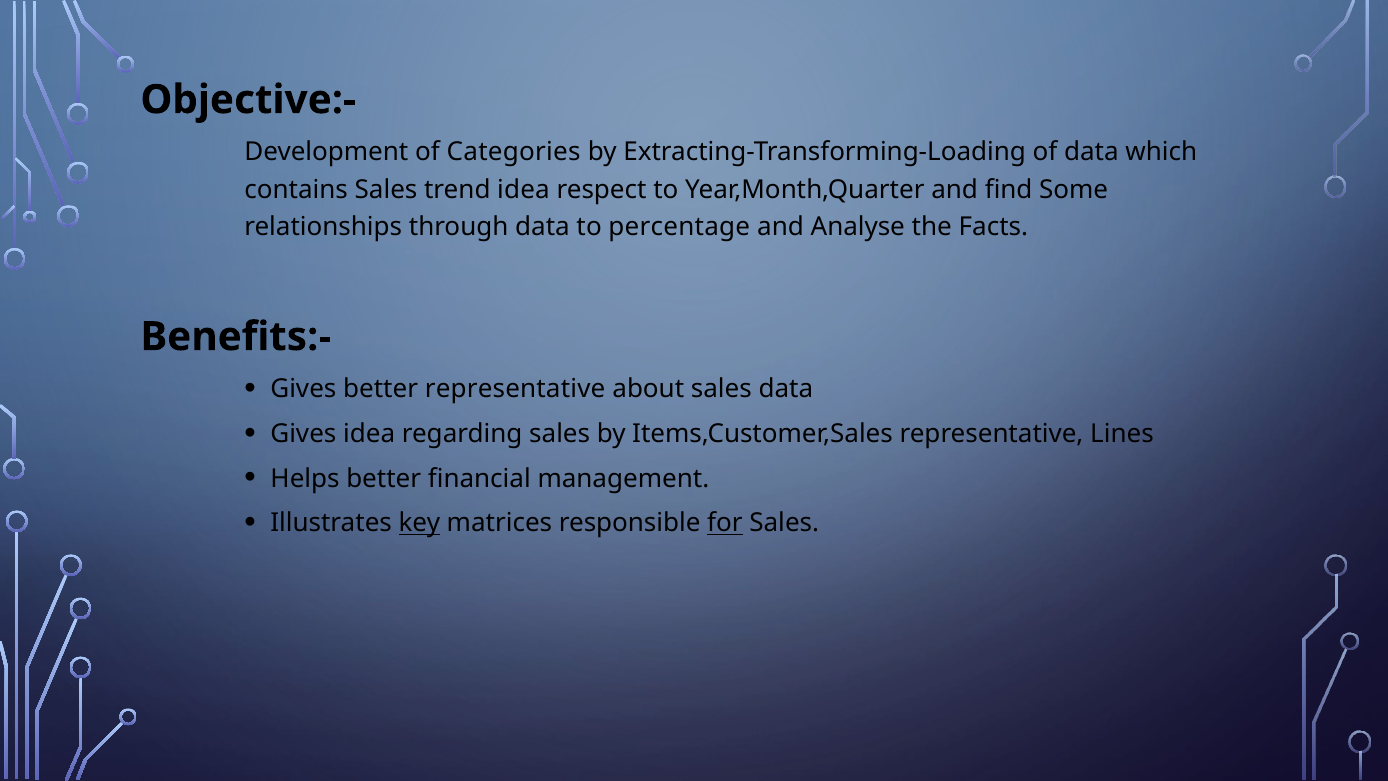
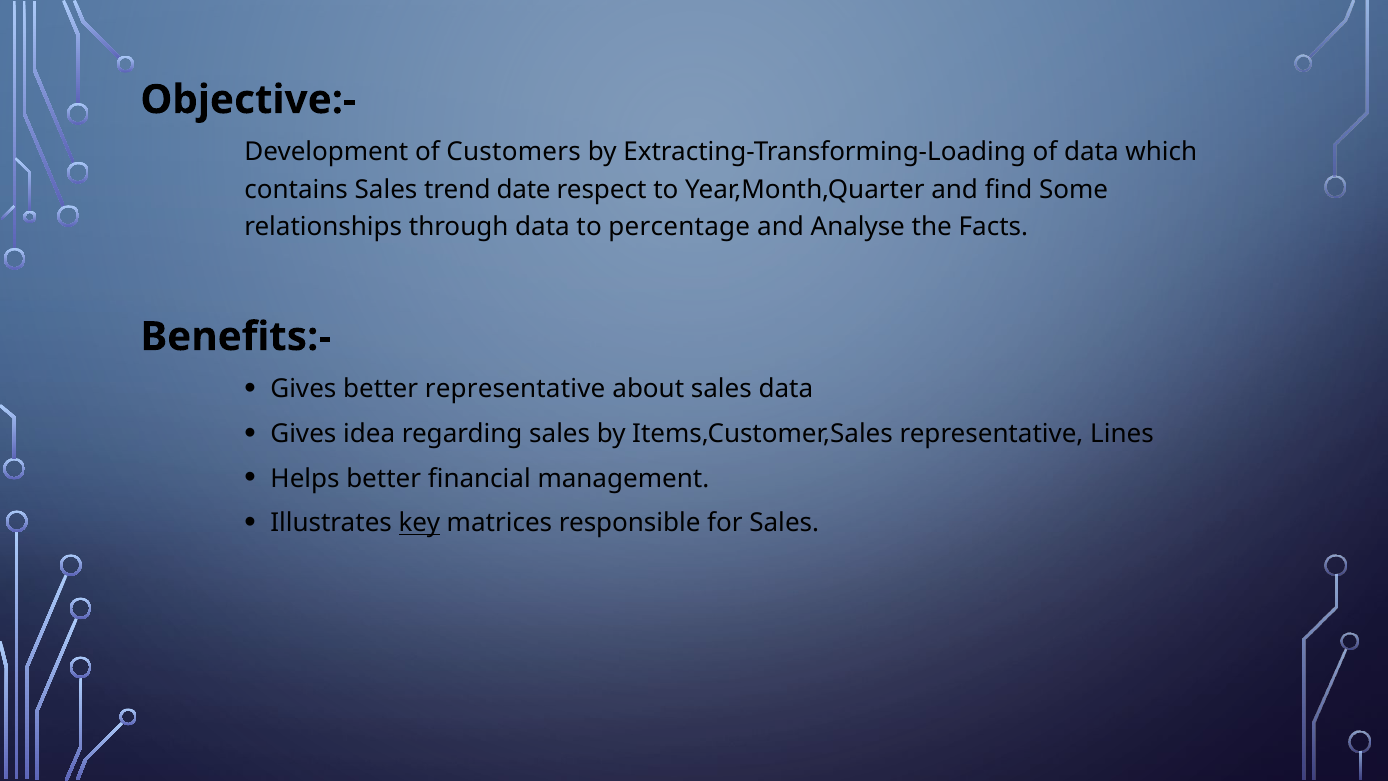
Categories: Categories -> Customers (514, 152)
trend idea: idea -> date (524, 190)
for underline: present -> none (725, 523)
